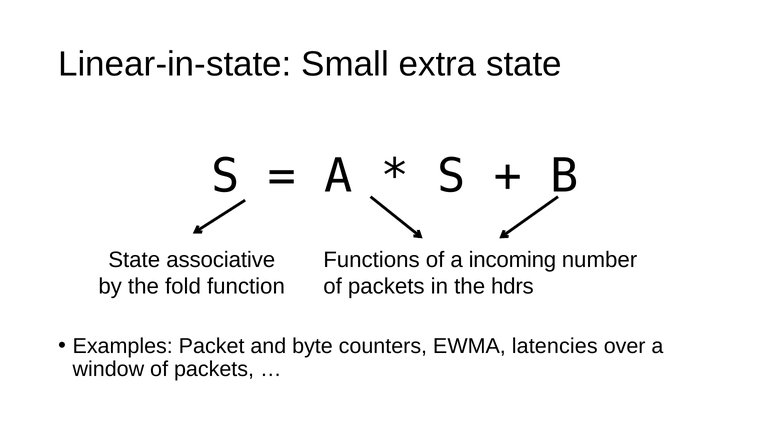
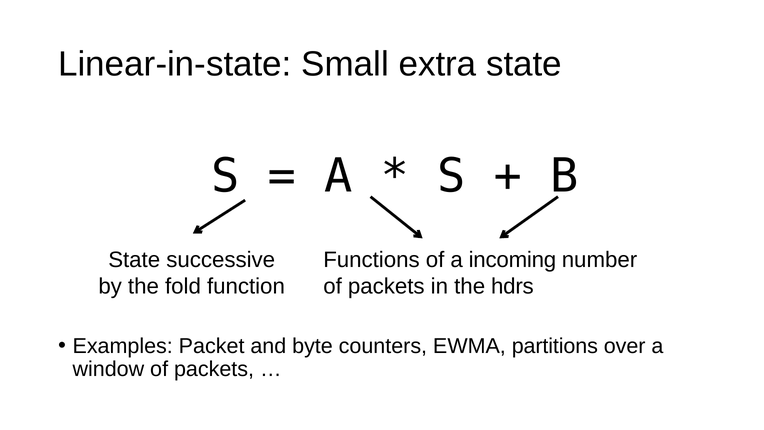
associative: associative -> successive (221, 260)
latencies: latencies -> partitions (555, 346)
